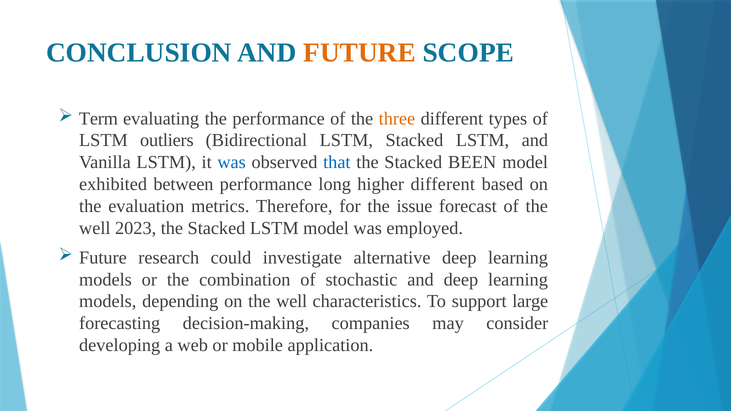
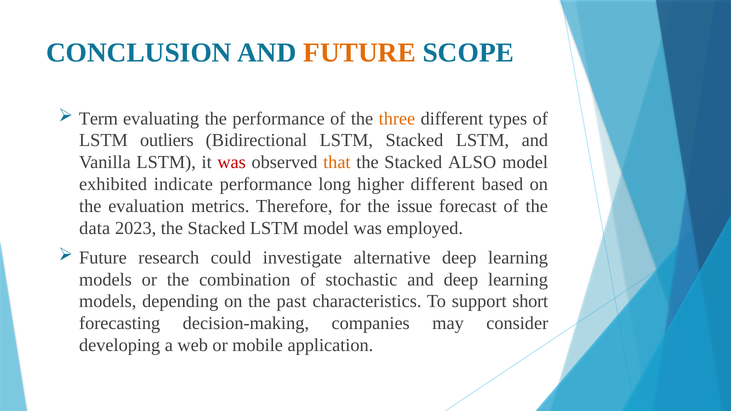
was colour: blue -> red (232, 162)
that colour: blue -> orange (337, 162)
BEEN: BEEN -> ALSO (472, 162)
between: between -> indicate (183, 184)
well: well -> data (95, 228)
on the well: well -> past (291, 302)
large: large -> short (530, 302)
